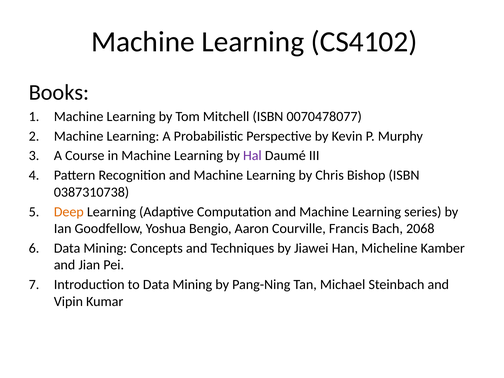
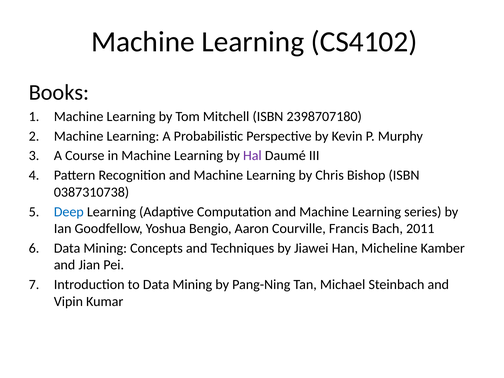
0070478077: 0070478077 -> 2398707180 (324, 116)
Deep colour: orange -> blue (69, 212)
2068: 2068 -> 2011 (420, 229)
